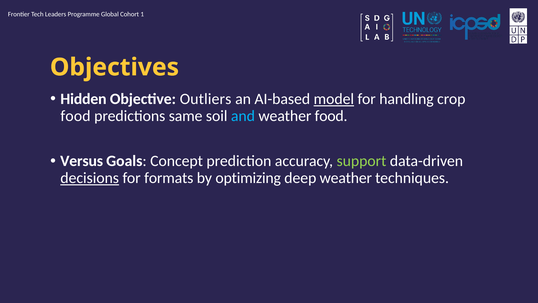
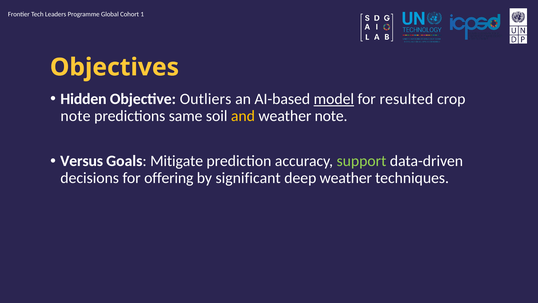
handling: handling -> resulted (406, 99)
food: food -> note (75, 116)
and colour: light blue -> yellow (243, 116)
weather food: food -> note (331, 116)
Concept: Concept -> Mitigate (177, 161)
decisions underline: present -> none (90, 178)
formats: formats -> offering (169, 178)
optimizing: optimizing -> significant (248, 178)
